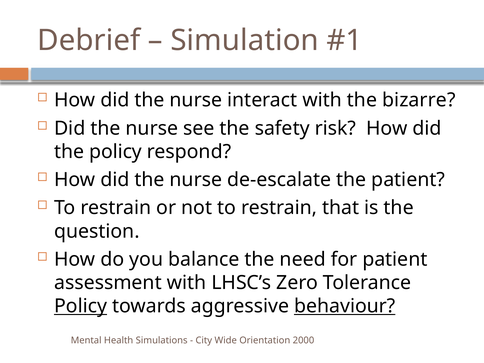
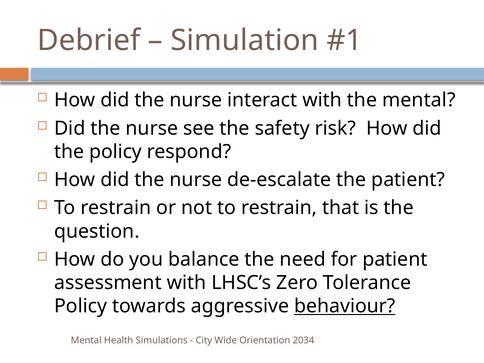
the bizarre: bizarre -> mental (419, 100)
Policy underline: present -> none (81, 306)
2000: 2000 -> 2034 (303, 340)
